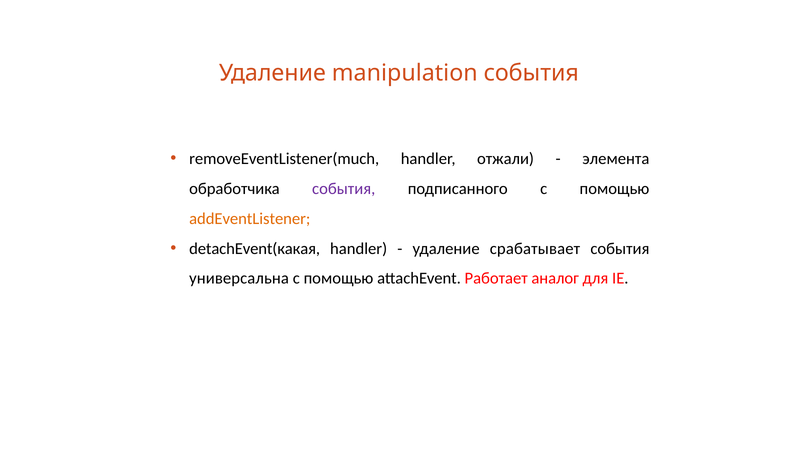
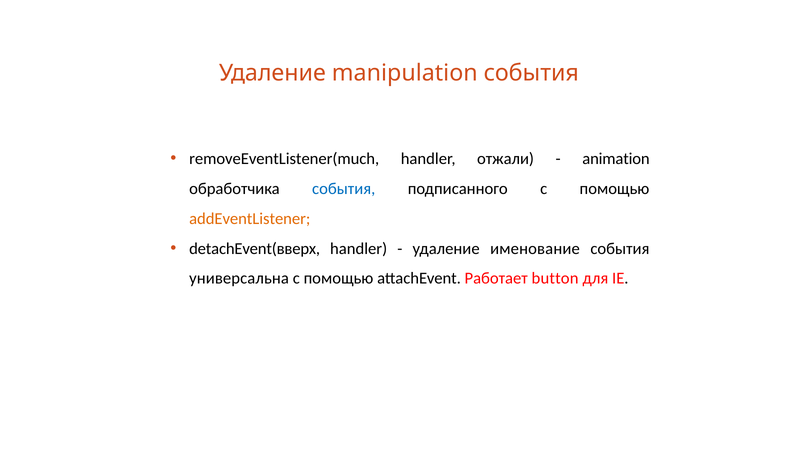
элемента: элемента -> animation (616, 159)
события colour: purple -> blue (344, 189)
detachEvent(какая: detachEvent(какая -> detachEvent(вверх (255, 248)
срабатывает: срабатывает -> именование (535, 248)
аналог: аналог -> button (555, 278)
